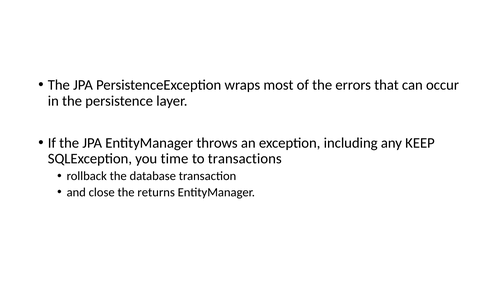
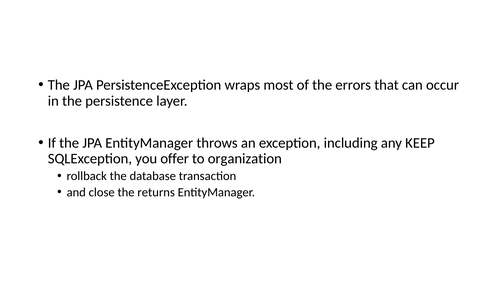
time: time -> offer (175, 159)
transactions: transactions -> organization (245, 159)
